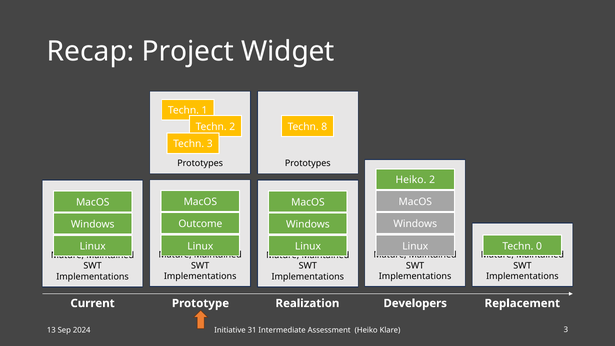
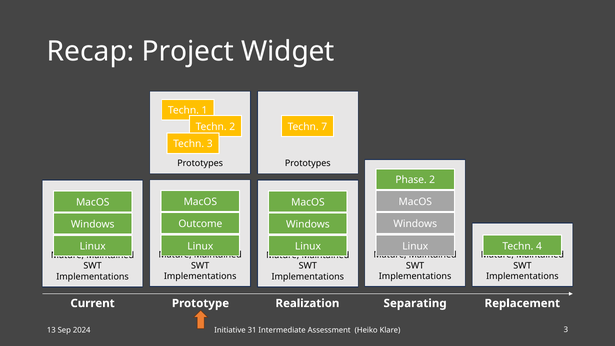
8: 8 -> 7 (324, 127)
Heiko: Heiko -> Phase (411, 180)
0: 0 -> 4 (539, 246)
Developers: Developers -> Separating (415, 303)
